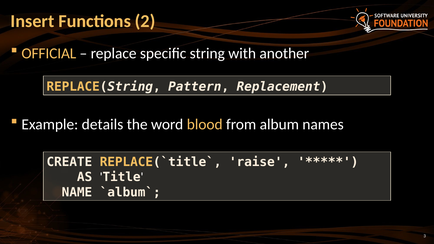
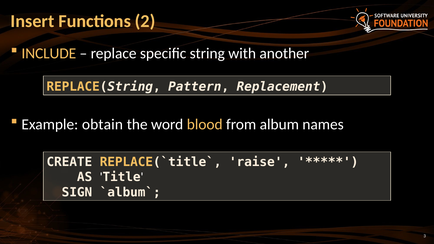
OFFICIAL: OFFICIAL -> INCLUDE (49, 53)
details: details -> obtain (102, 124)
NAME: NAME -> SIGN (77, 192)
